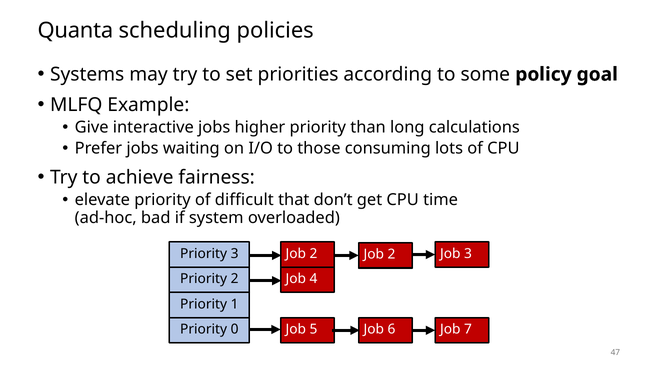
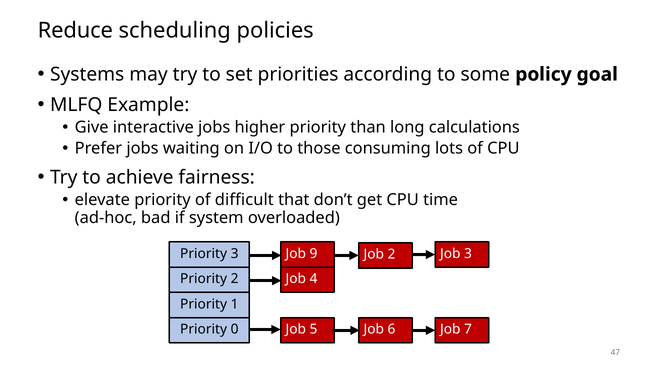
Quanta: Quanta -> Reduce (75, 31)
2: 2 -> 9 (313, 254)
